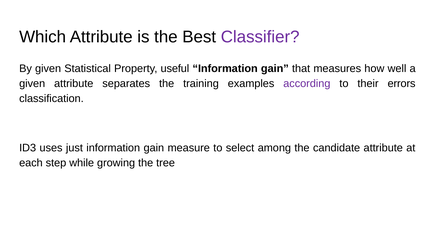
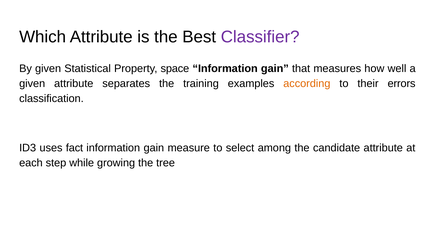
useful: useful -> space (175, 68)
according colour: purple -> orange (307, 83)
just: just -> fact (75, 148)
